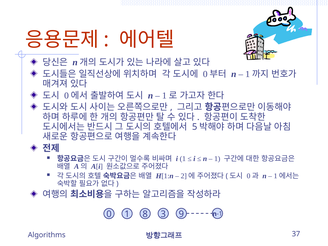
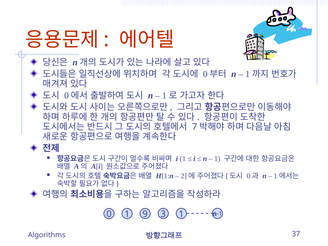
5: 5 -> 7 (195, 127)
8: 8 -> 9 (145, 214)
3 9: 9 -> 1 (181, 214)
